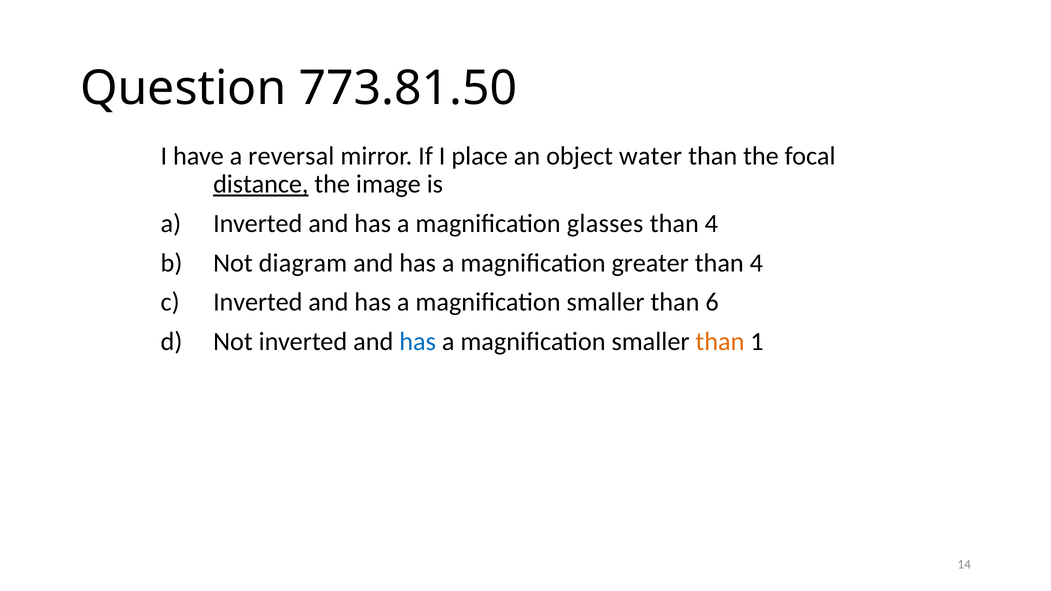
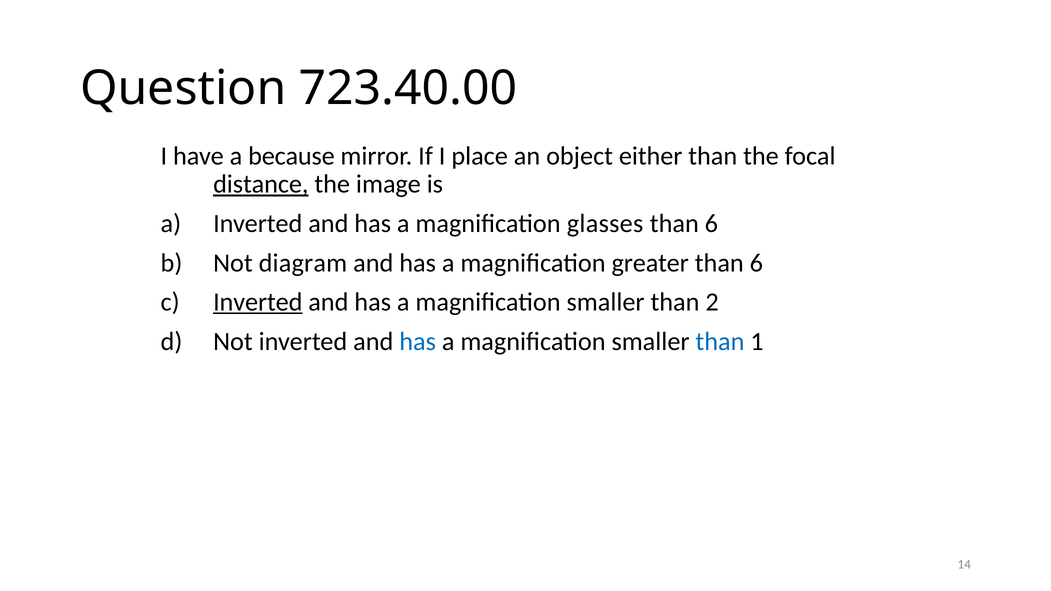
773.81.50: 773.81.50 -> 723.40.00 (408, 88)
reversal: reversal -> because (291, 156)
water: water -> either (651, 156)
4: 4 -> 6 (711, 224)
greater than 4: 4 -> 6 (756, 263)
Inverted underline: none -> present (258, 302)
6: 6 -> 2 (712, 302)
than colour: orange -> blue (720, 342)
